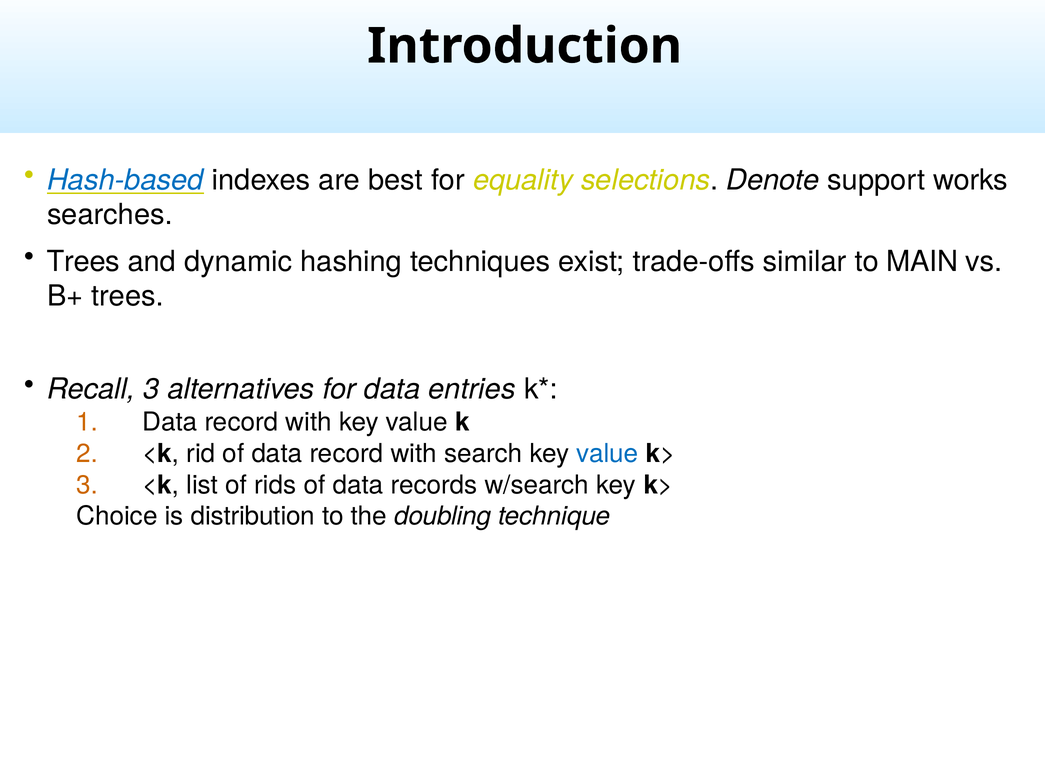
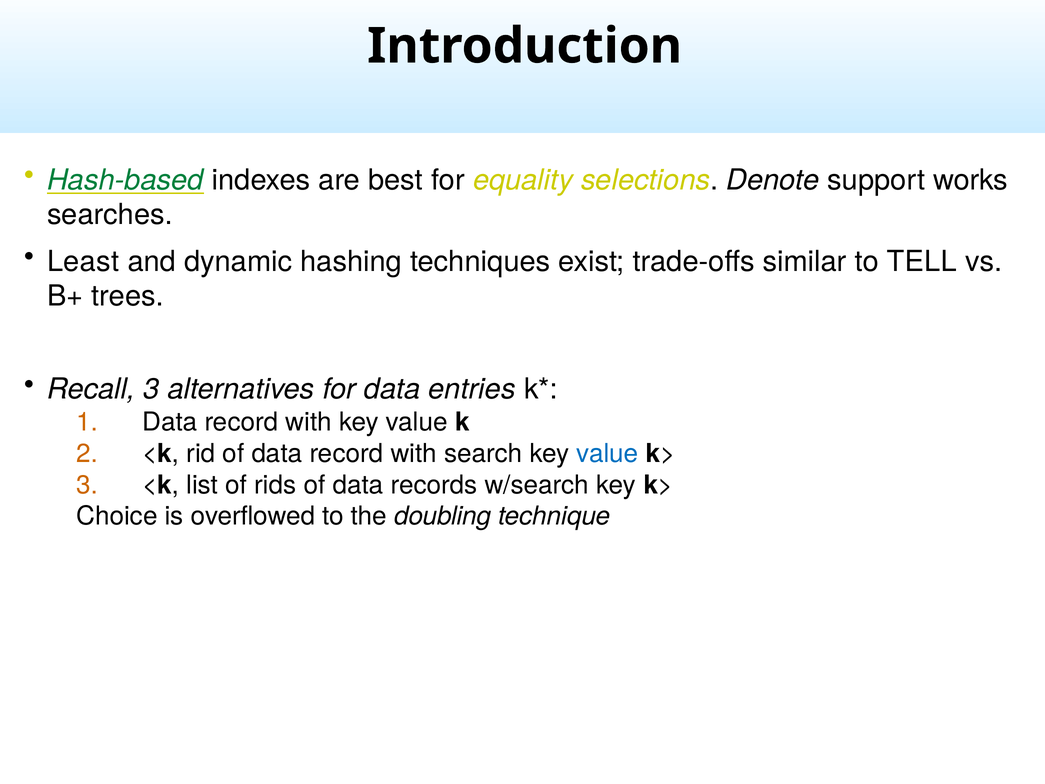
Hash-based colour: blue -> green (125, 180)
Trees: Trees -> Least (83, 261)
MAIN: MAIN -> TELL (922, 261)
distribution: distribution -> overflowed (253, 516)
